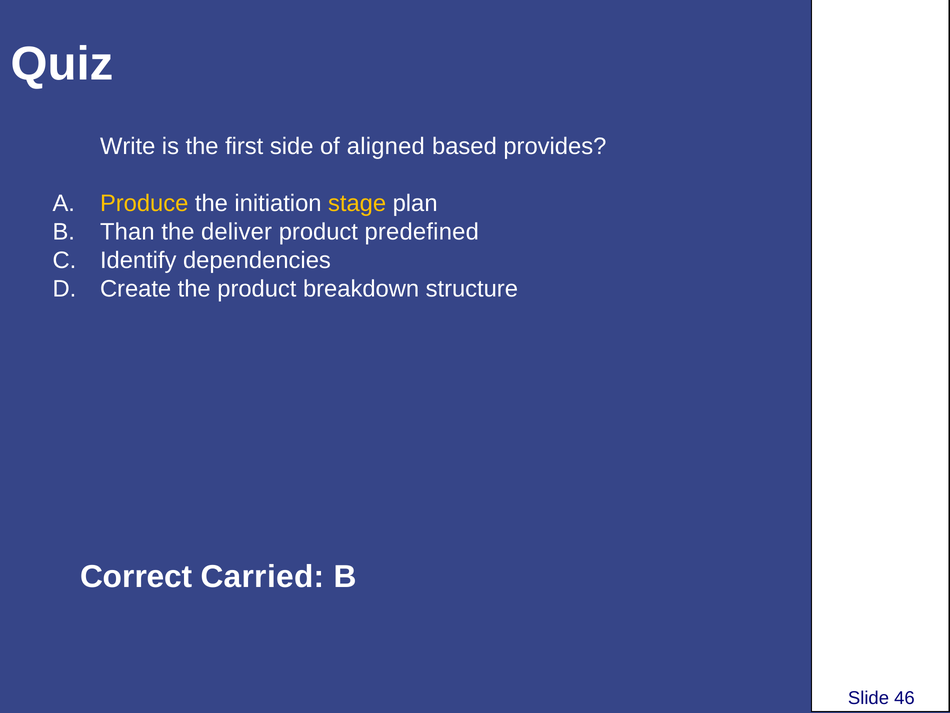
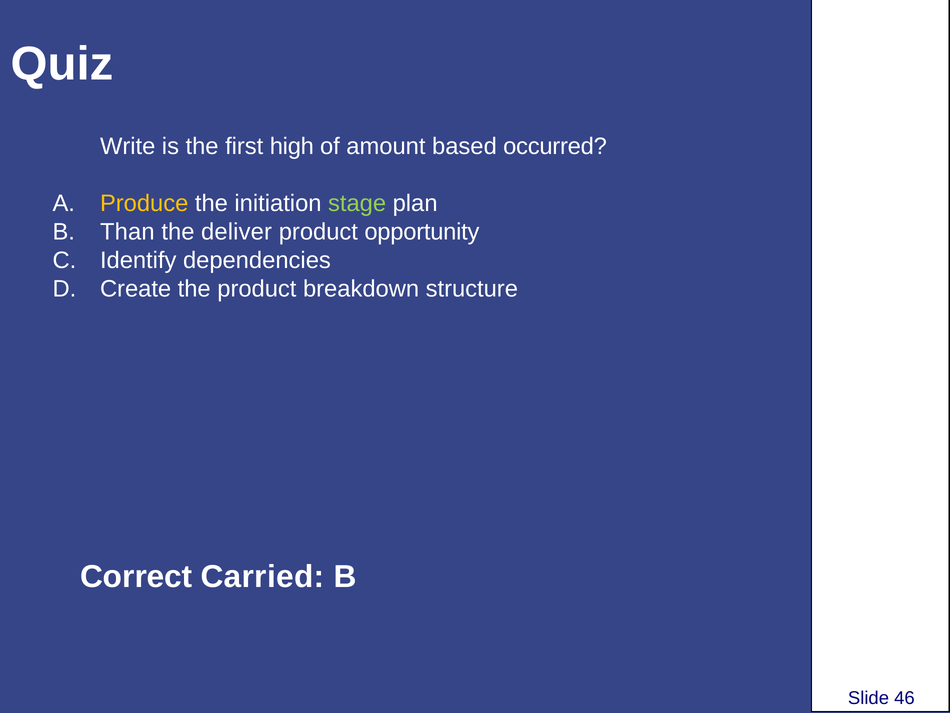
side: side -> high (292, 146)
aligned: aligned -> amount (386, 146)
provides: provides -> occurred (555, 146)
stage colour: yellow -> light green (357, 203)
predefined: predefined -> opportunity (422, 232)
